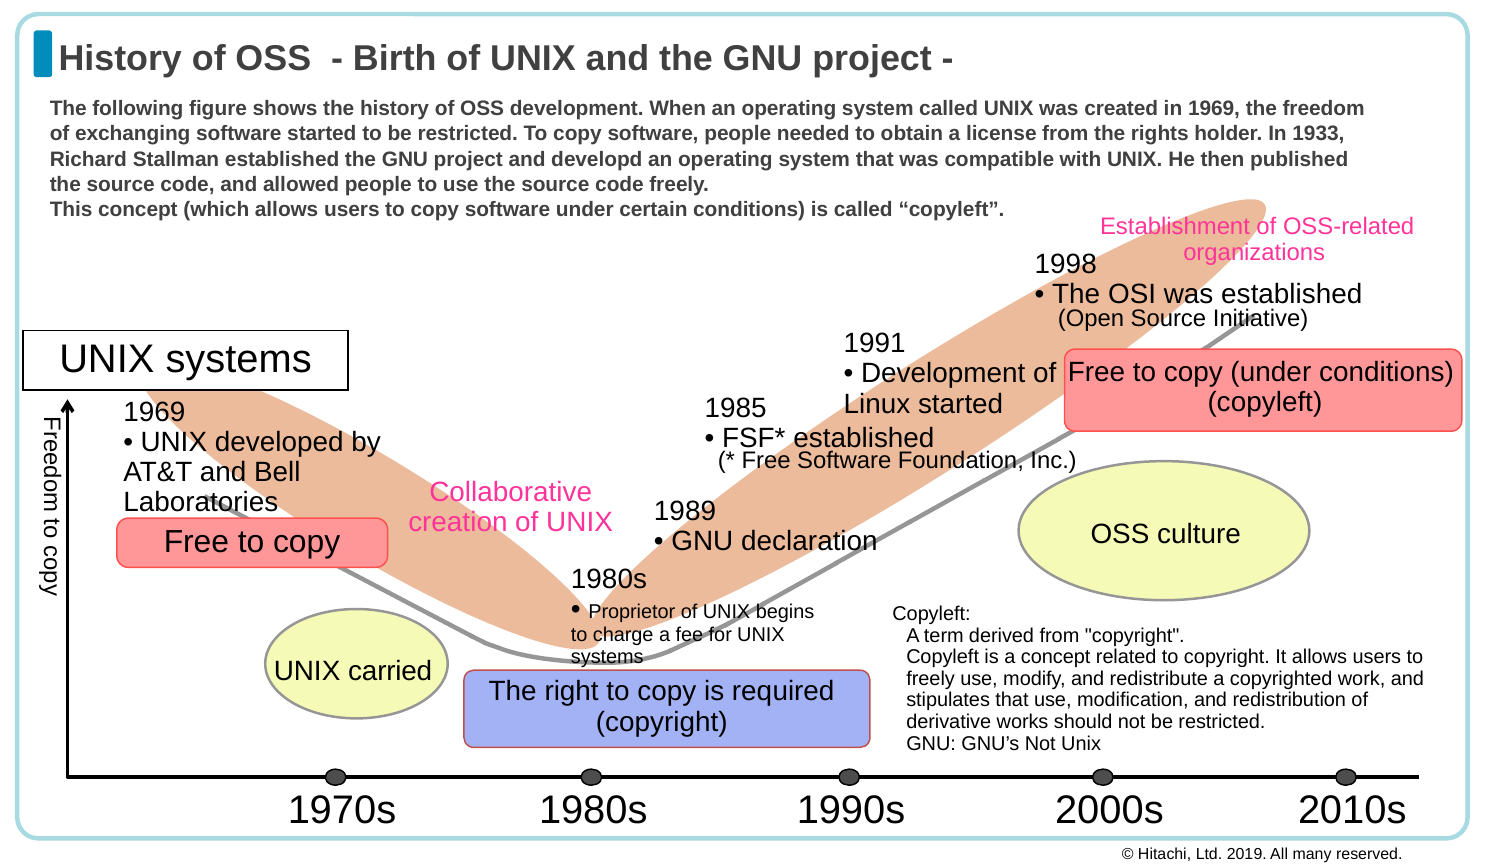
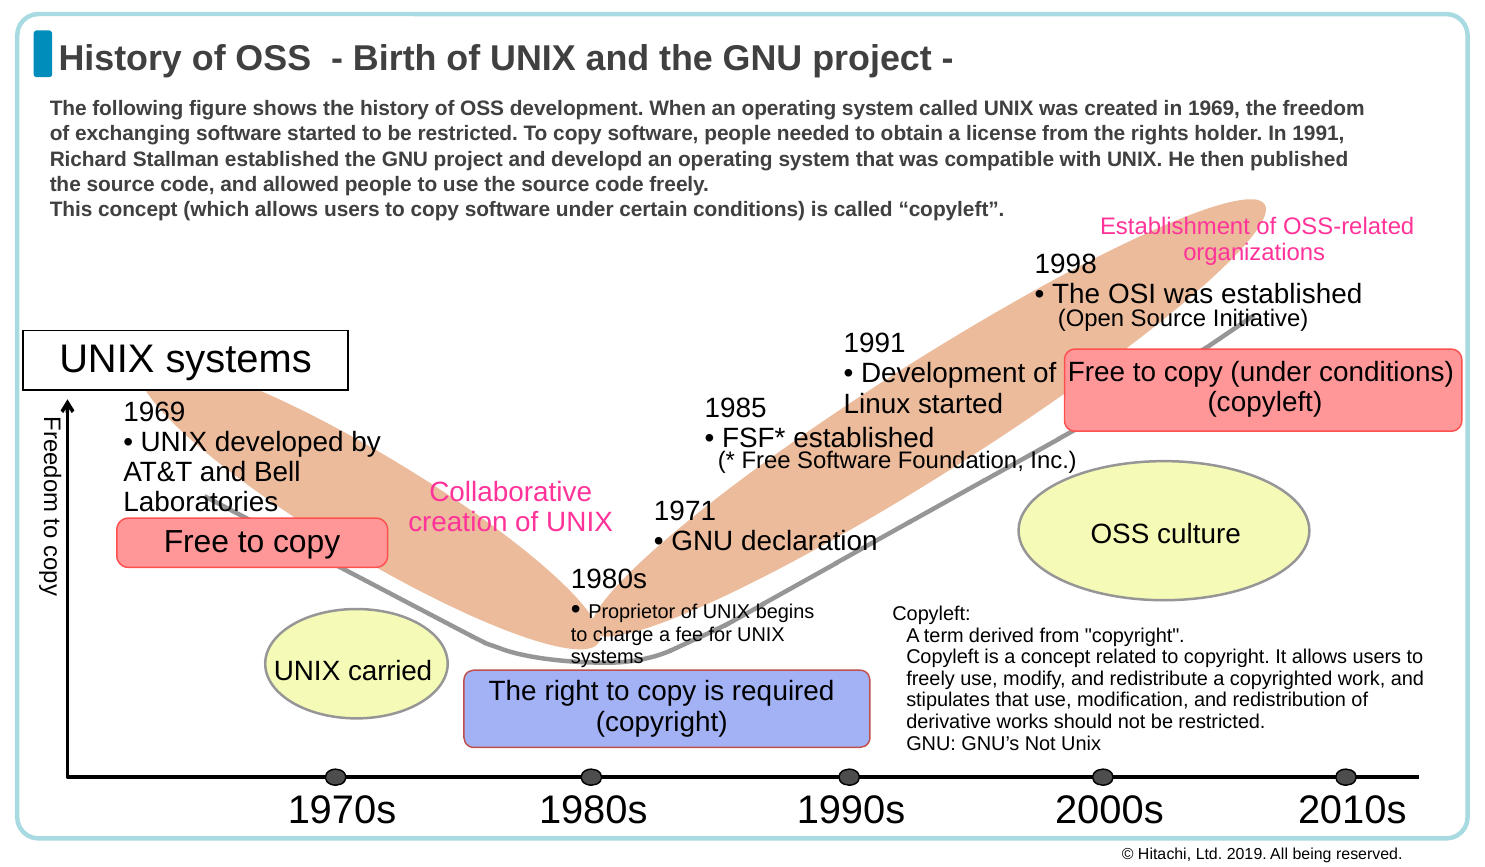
In 1933: 1933 -> 1991 (1318, 134)
1989: 1989 -> 1971 (685, 511)
many: many -> being (1312, 854)
